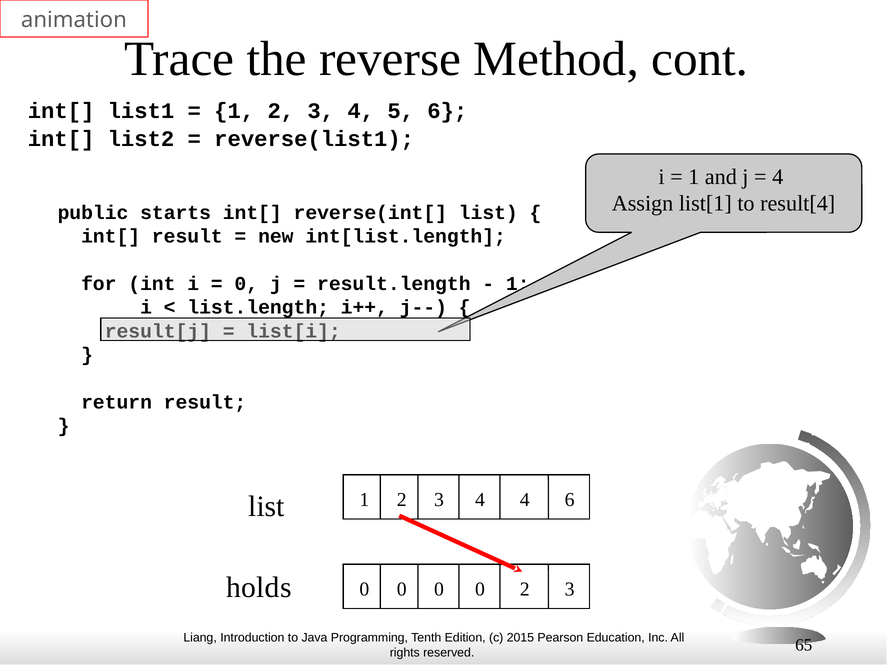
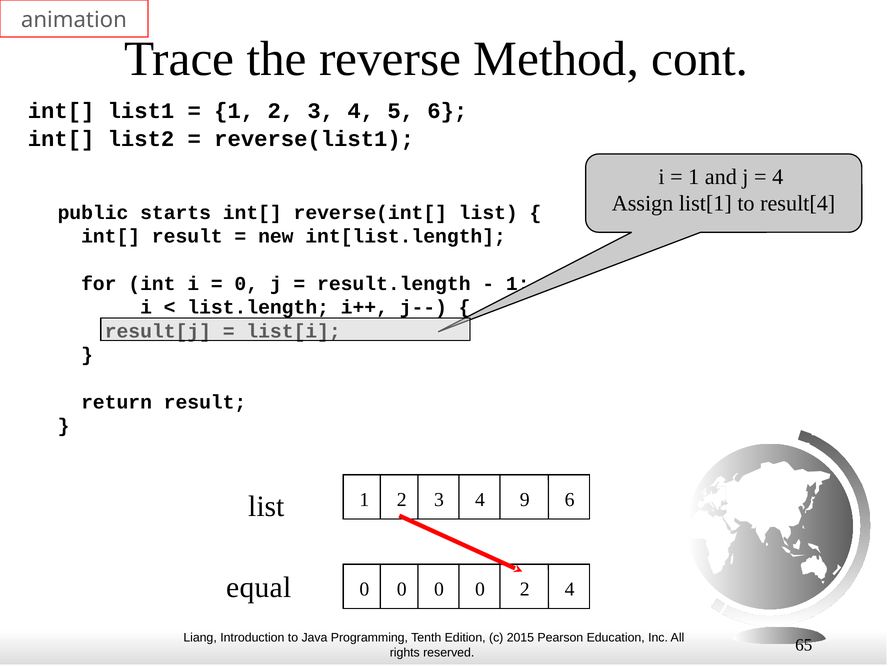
4 4: 4 -> 9 (525, 500)
holds: holds -> equal (259, 588)
0 2 3: 3 -> 4 (570, 589)
